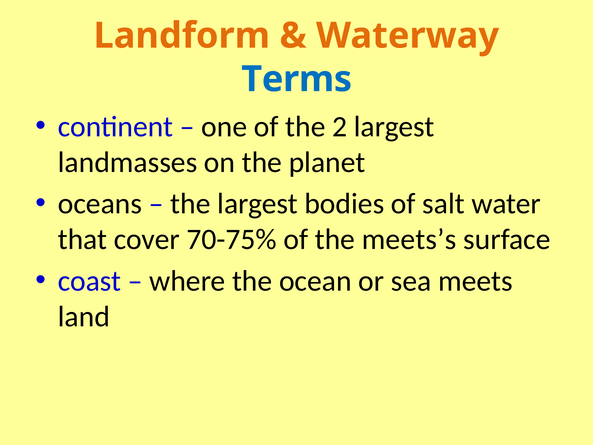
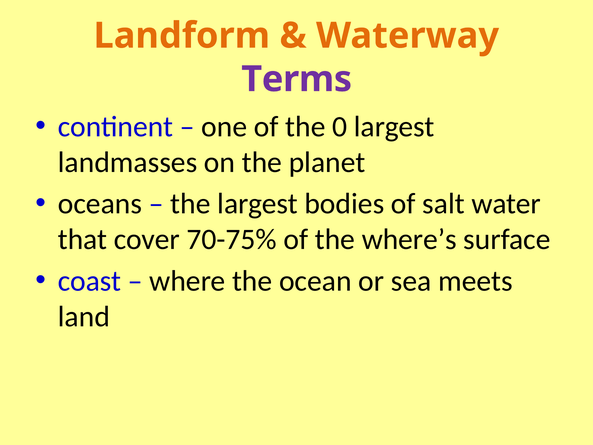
Terms colour: blue -> purple (297, 79)
2: 2 -> 0 (340, 127)
meets’s: meets’s -> where’s (409, 239)
